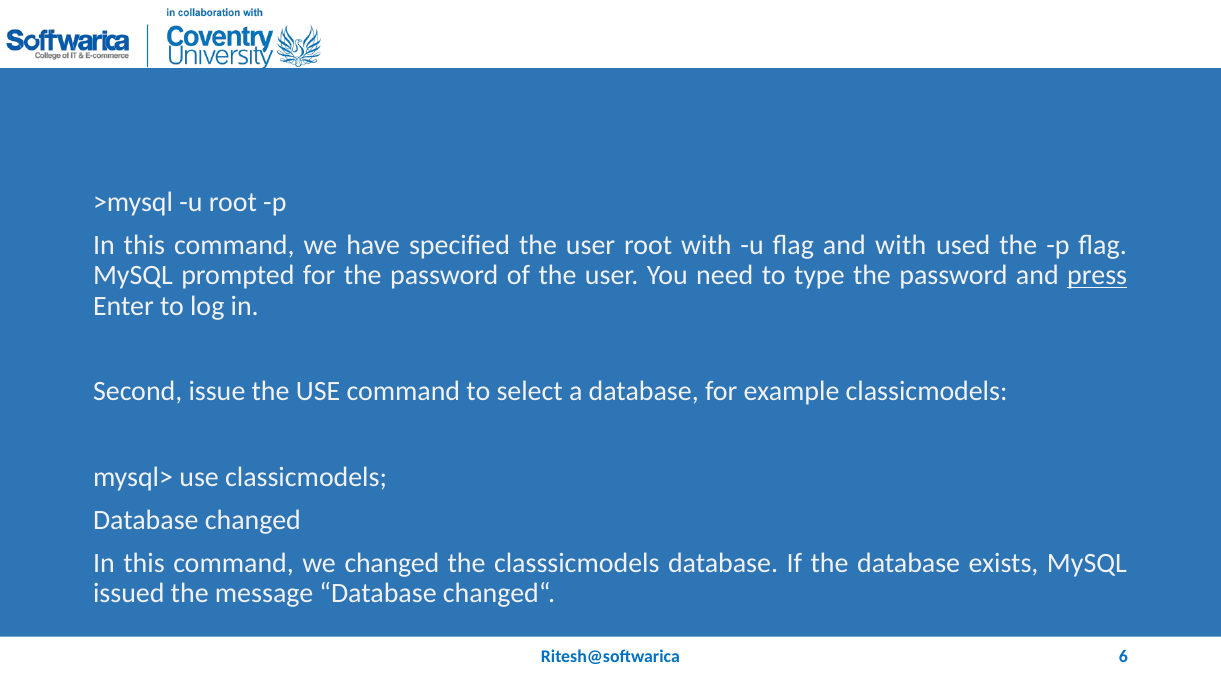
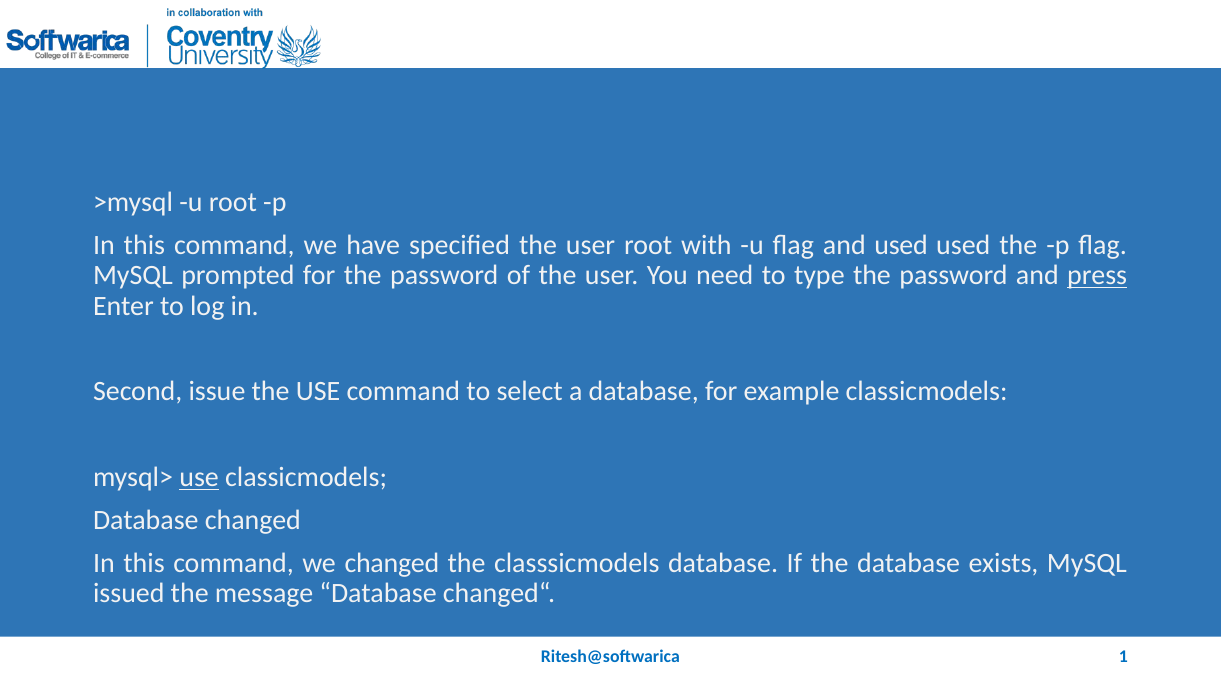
and with: with -> used (901, 245)
use underline: none -> present (199, 477)
6: 6 -> 1 (1123, 656)
